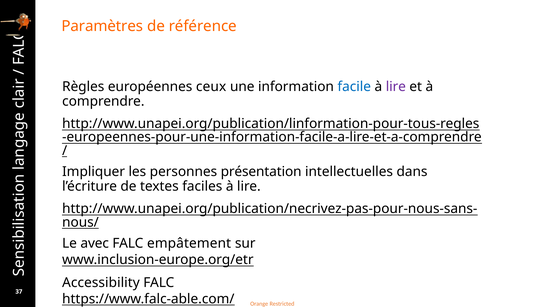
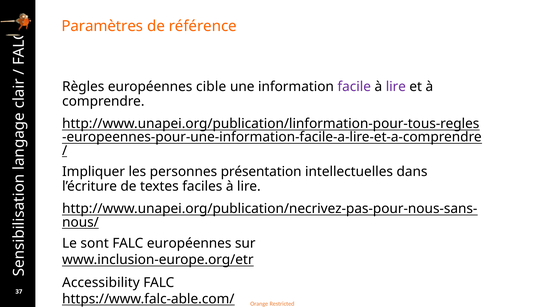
ceux: ceux -> cible (211, 87)
facile colour: blue -> purple (354, 87)
avec: avec -> sont (95, 243)
FALC empâtement: empâtement -> européennes (189, 243)
